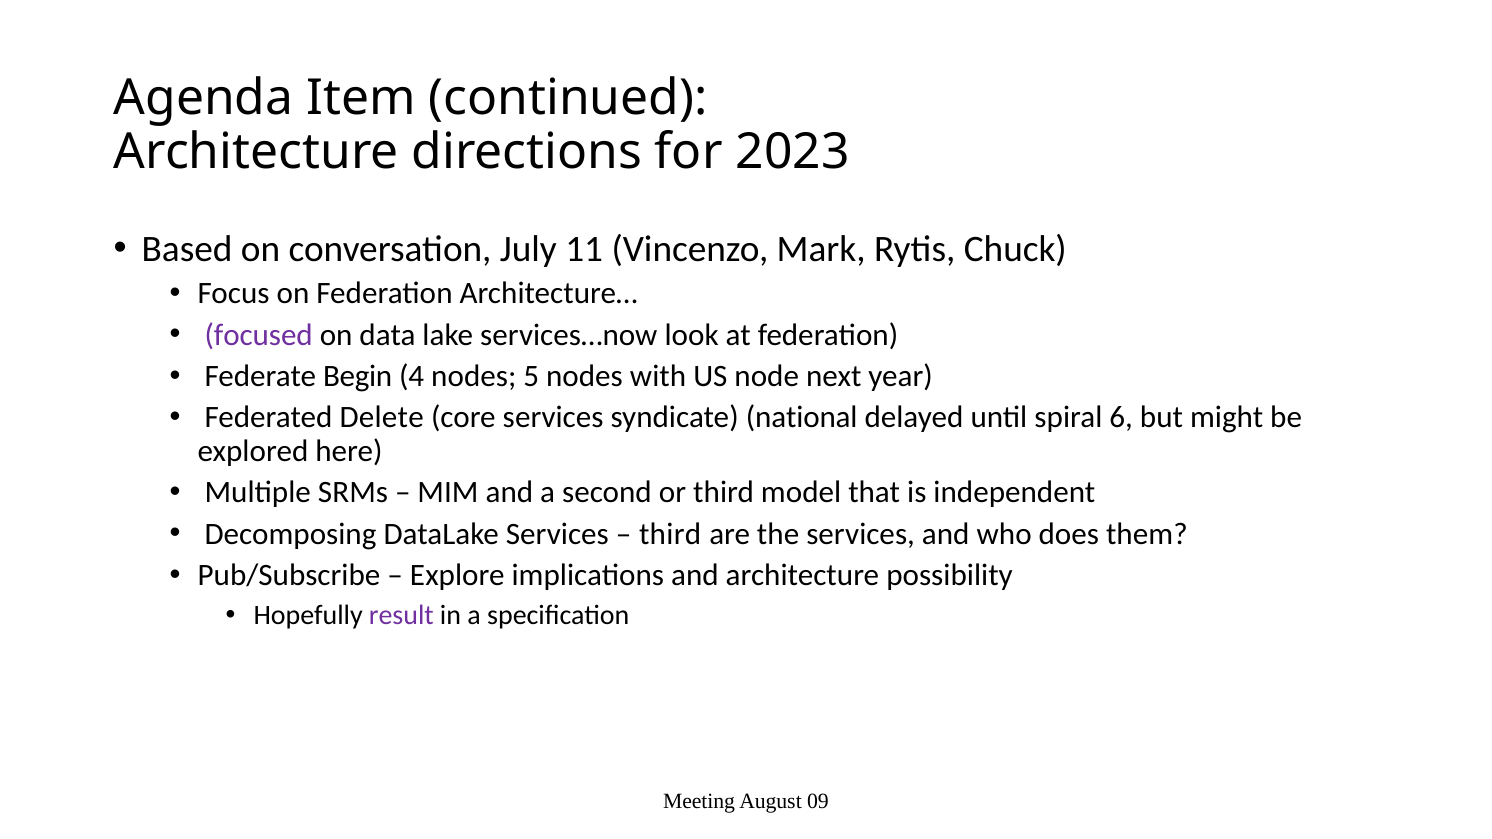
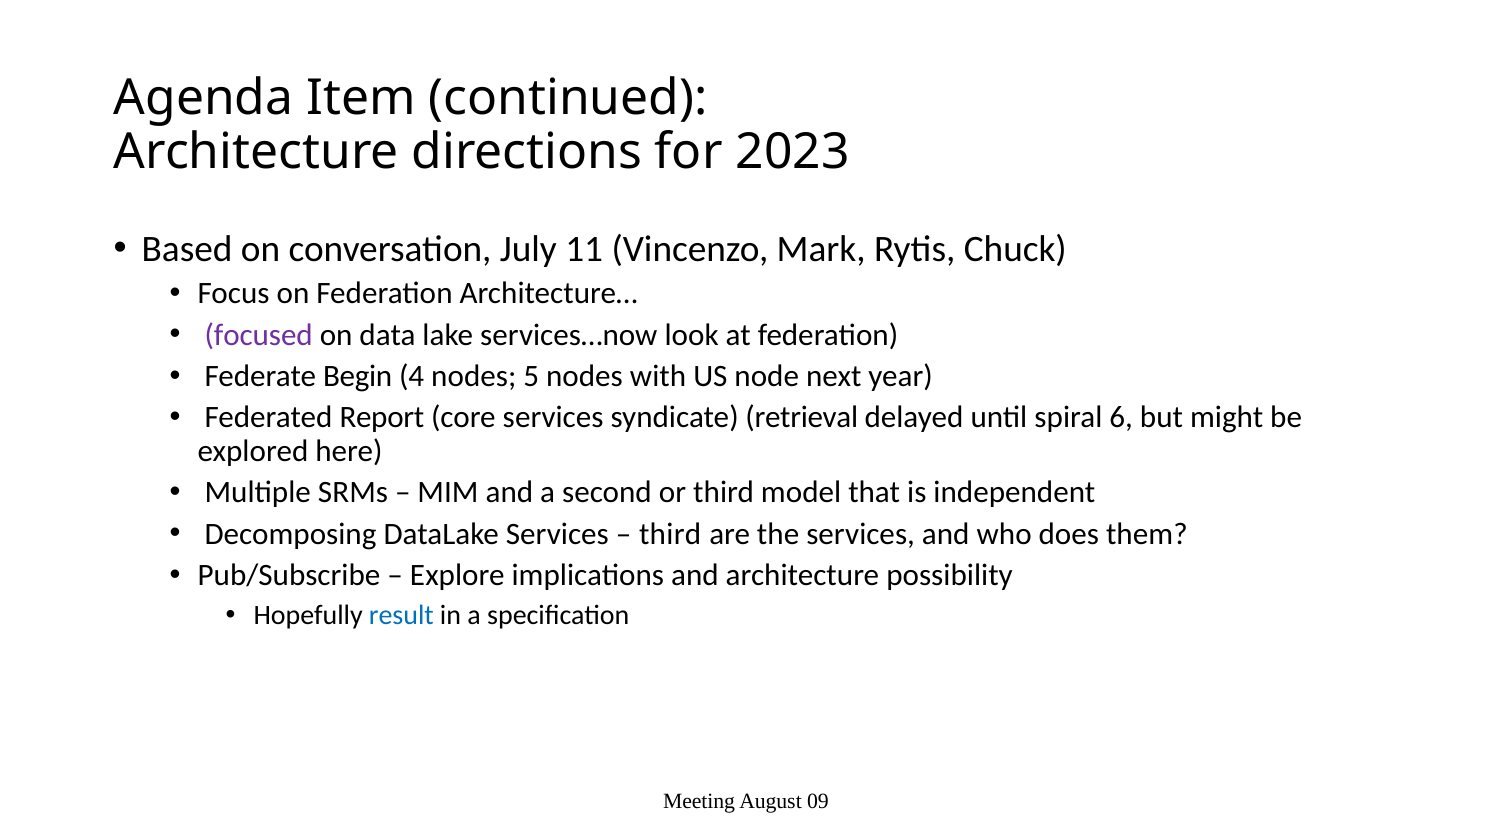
Delete: Delete -> Report (382, 418)
national: national -> retrieval (802, 418)
result colour: purple -> blue (401, 615)
